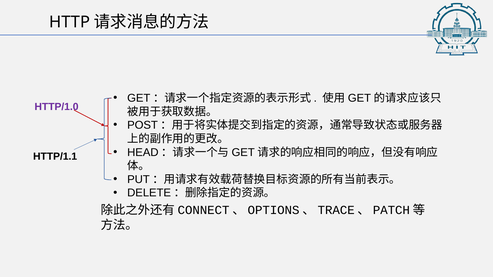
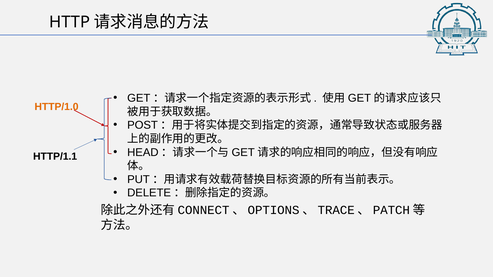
HTTP/1.0 colour: purple -> orange (57, 107)
